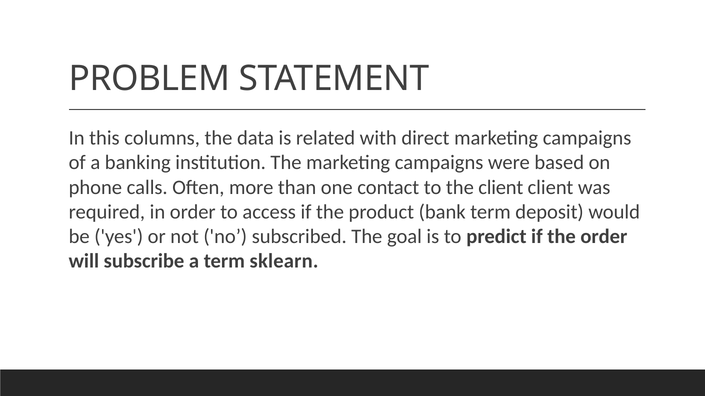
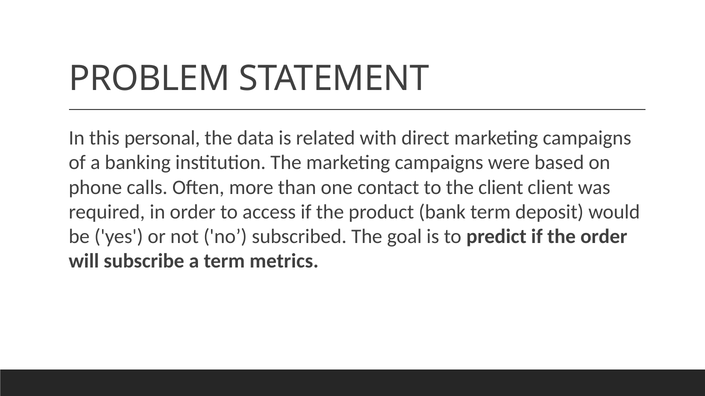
columns: columns -> personal (162, 138)
sklearn: sklearn -> metrics (284, 261)
